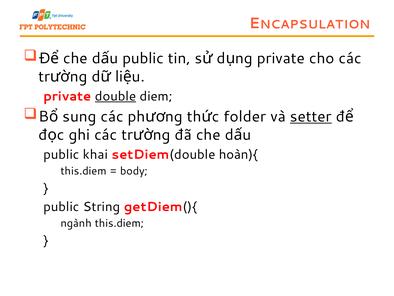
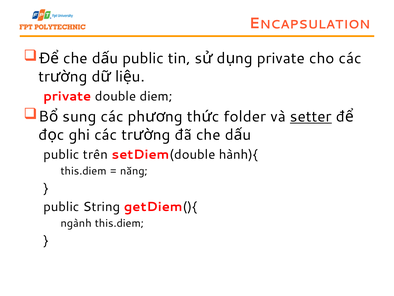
double underline: present -> none (115, 96)
khai: khai -> trên (95, 154)
hoàn){: hoàn){ -> hành){ (238, 154)
body: body -> năng (134, 171)
